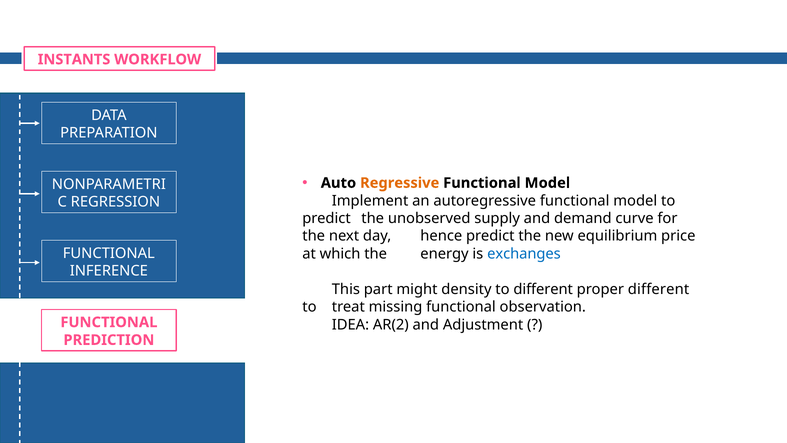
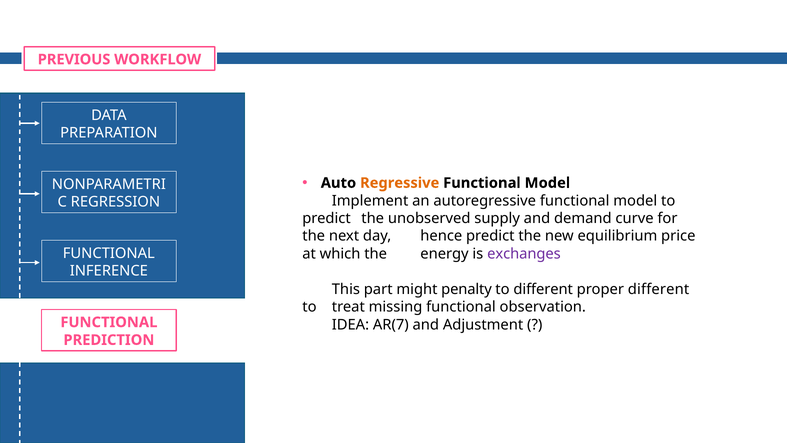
INSTANTS: INSTANTS -> PREVIOUS (74, 59)
exchanges colour: blue -> purple (524, 254)
density: density -> penalty (467, 289)
AR(2: AR(2 -> AR(7 (391, 324)
